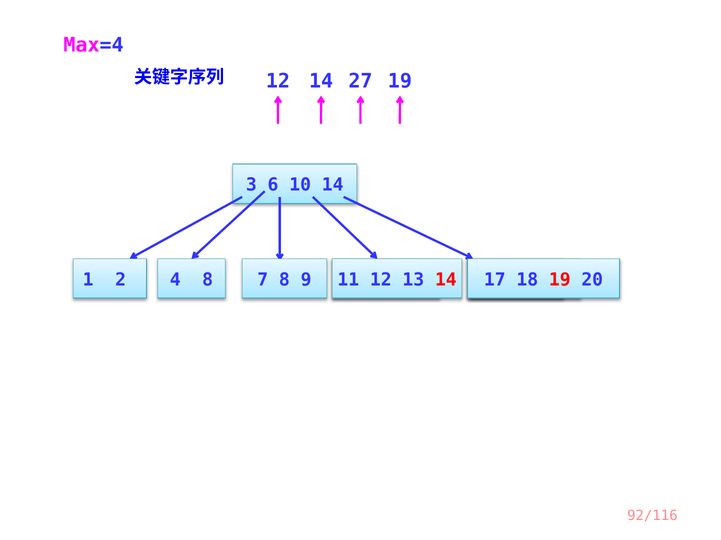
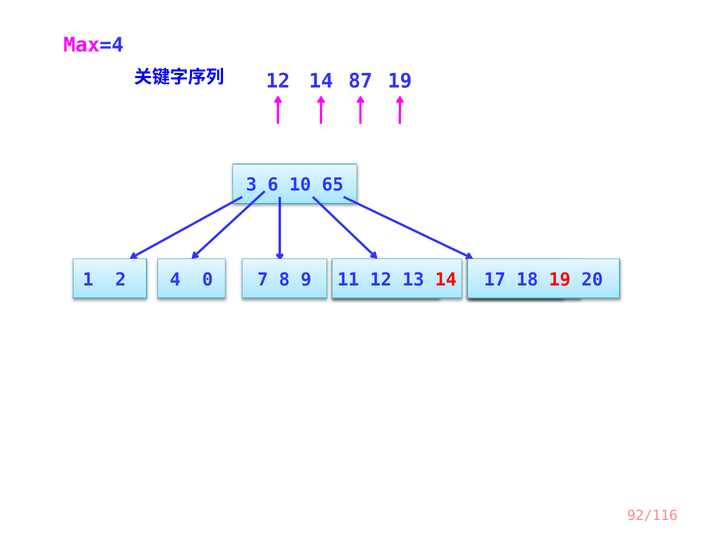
27: 27 -> 87 (360, 81)
10 14: 14 -> 65 (333, 185)
4 8: 8 -> 0 (208, 280)
